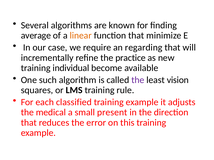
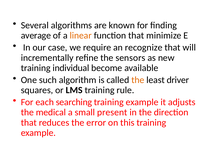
regarding: regarding -> recognize (144, 48)
practice: practice -> sensors (130, 58)
the colour: purple -> orange (138, 80)
vision: vision -> driver (178, 80)
classified: classified -> searching (74, 102)
